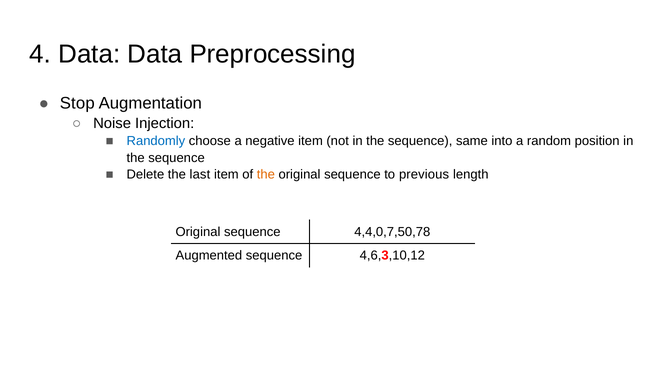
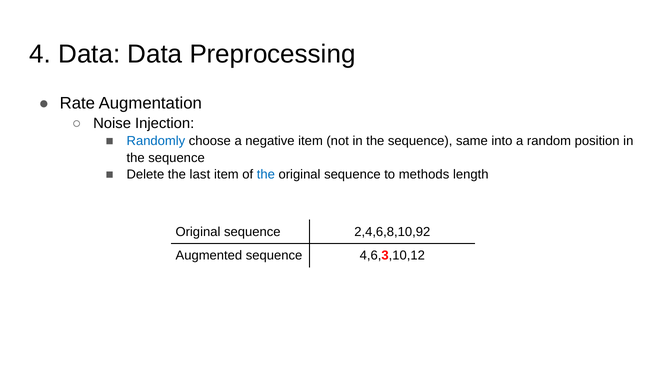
Stop: Stop -> Rate (77, 103)
the colour: orange -> blue (266, 175)
previous: previous -> methods (424, 175)
4,4,0,7,50,78: 4,4,0,7,50,78 -> 2,4,6,8,10,92 (392, 232)
